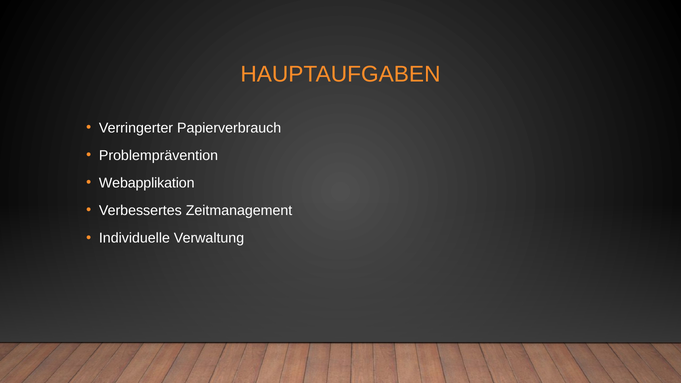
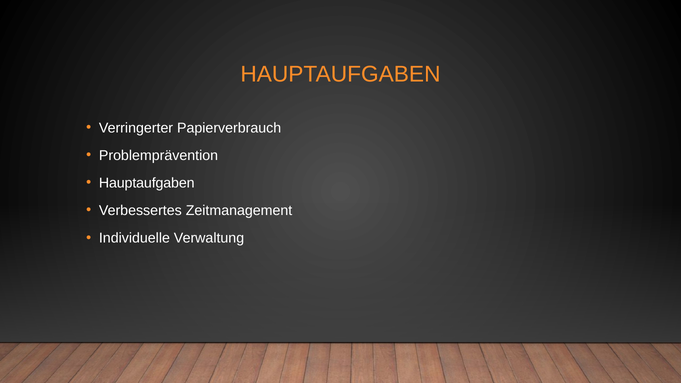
Webapplikation: Webapplikation -> Hauptaufgaben (147, 183)
